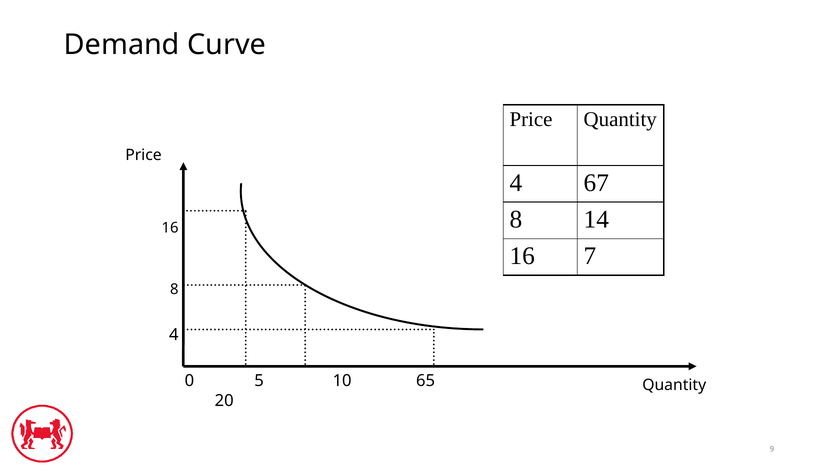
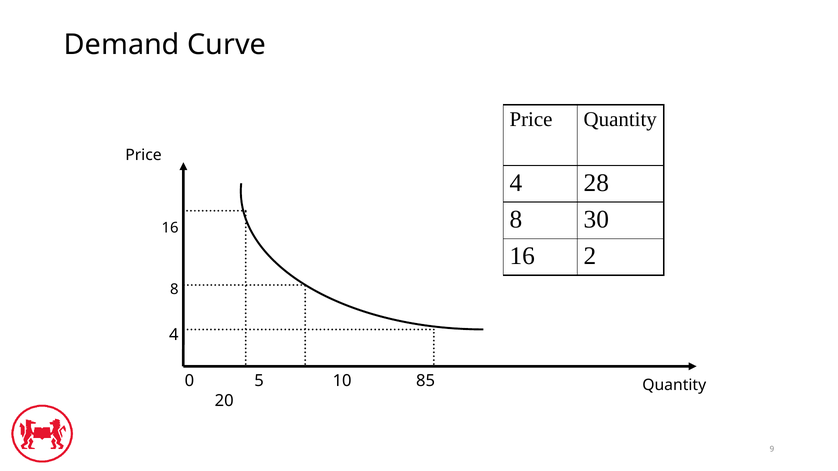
67: 67 -> 28 (596, 183)
14: 14 -> 30 (596, 220)
7: 7 -> 2 (590, 256)
65: 65 -> 85 (426, 381)
